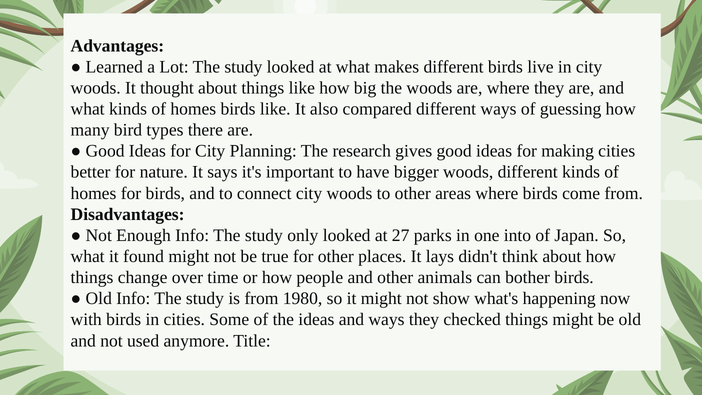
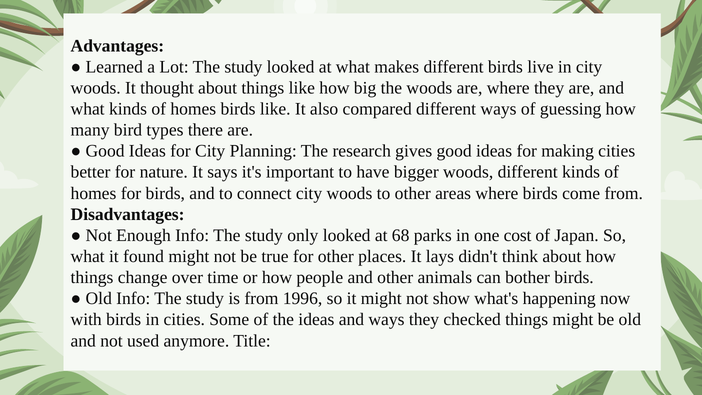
27: 27 -> 68 (401, 235)
into: into -> cost (518, 235)
1980: 1980 -> 1996 (303, 299)
